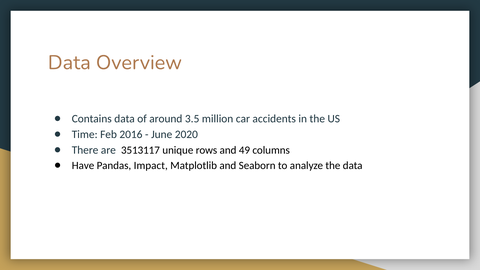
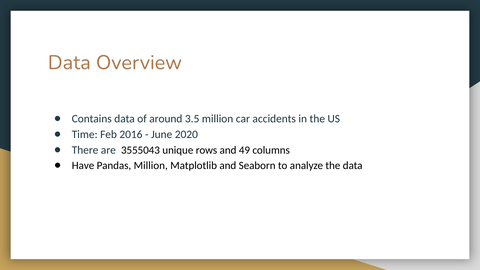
3513117: 3513117 -> 3555043 (140, 150)
Pandas Impact: Impact -> Million (151, 166)
